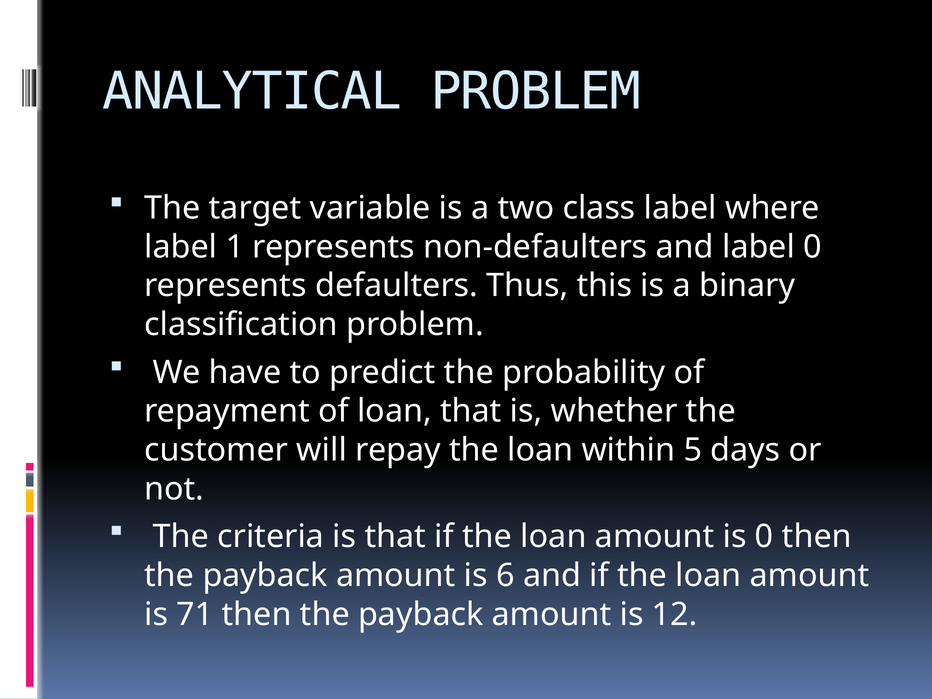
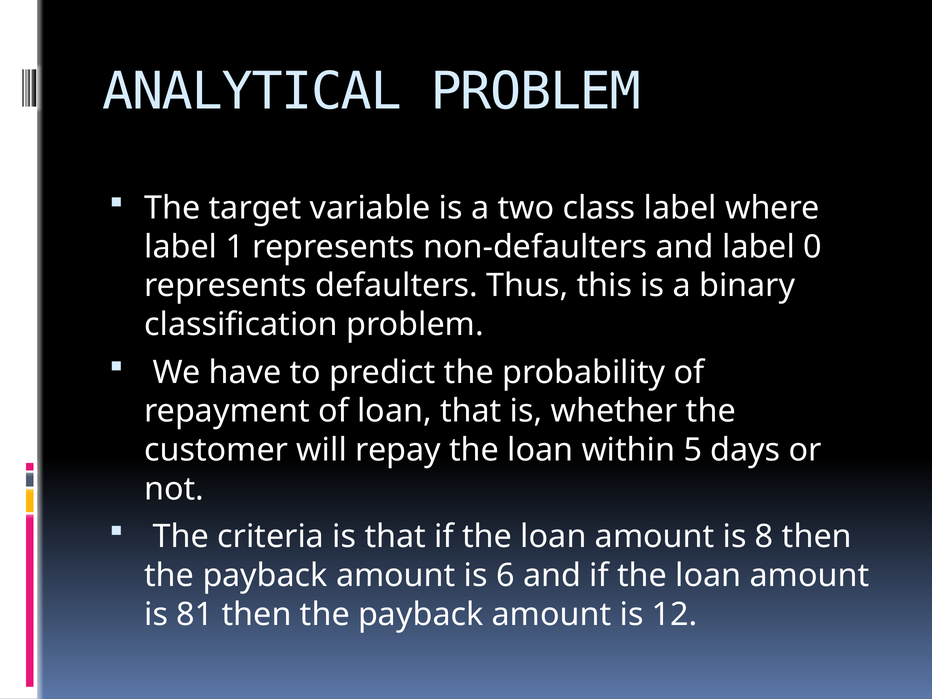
is 0: 0 -> 8 (764, 537)
71: 71 -> 81 (195, 614)
